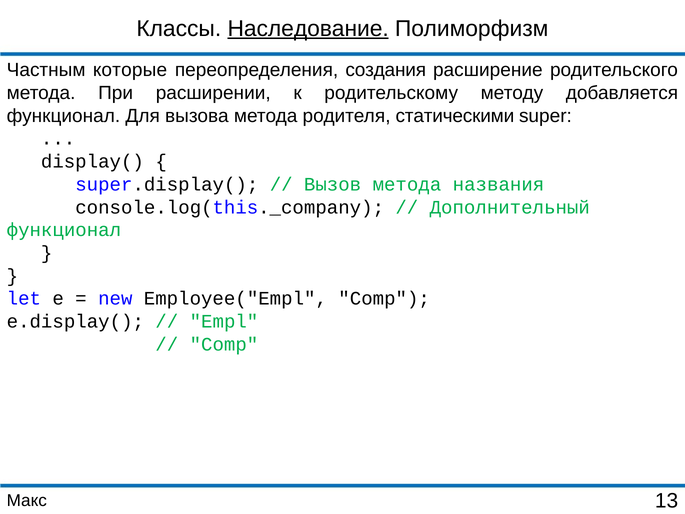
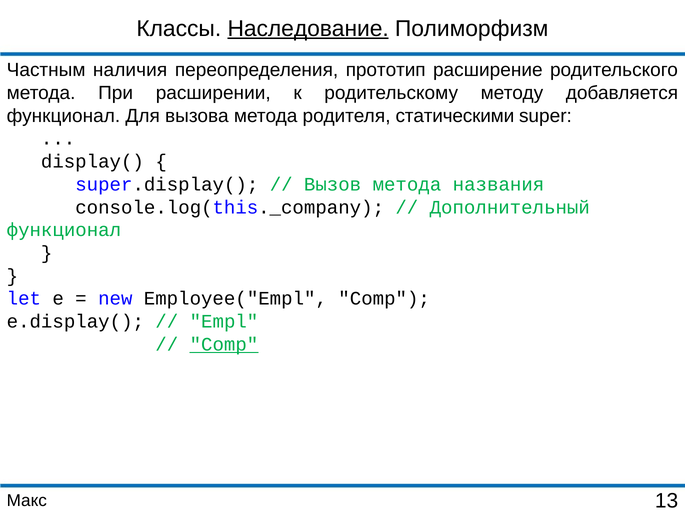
которые: которые -> наличия (130, 70)
создания: создания -> прототип (386, 70)
Comp underline: none -> present (224, 344)
